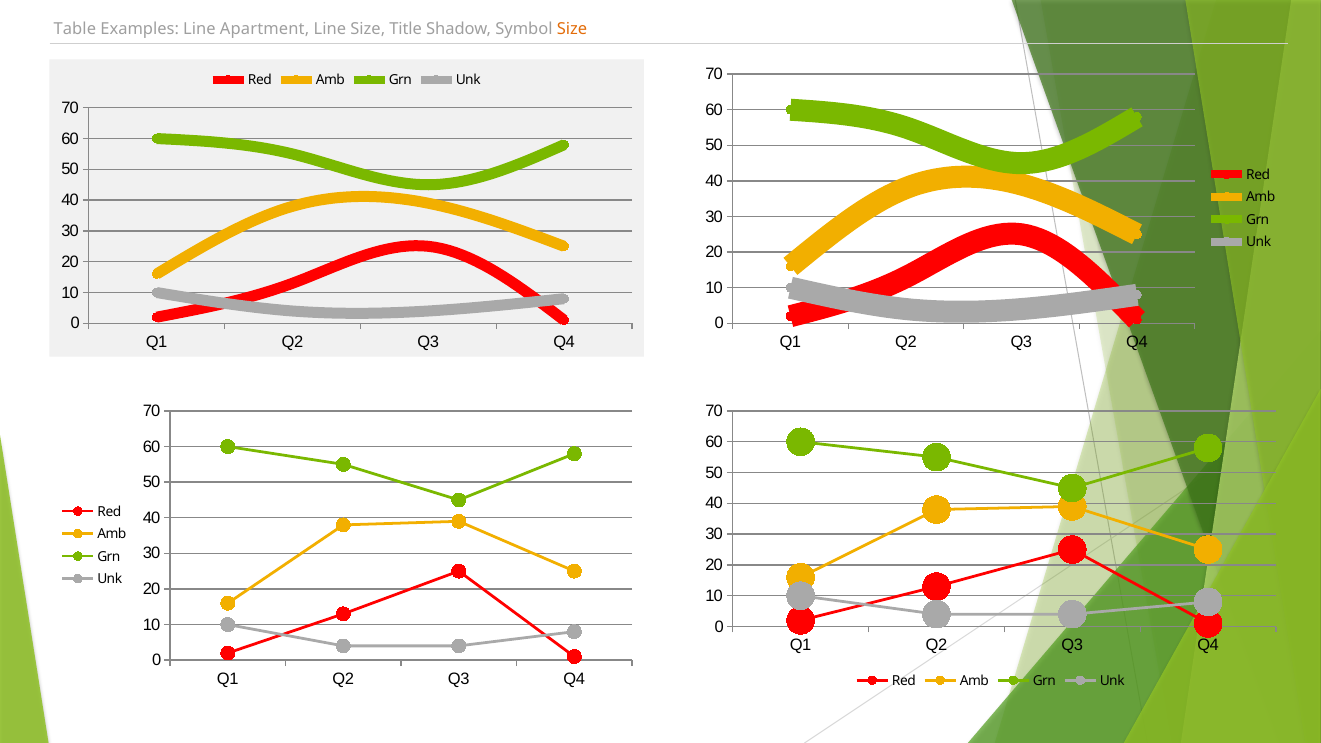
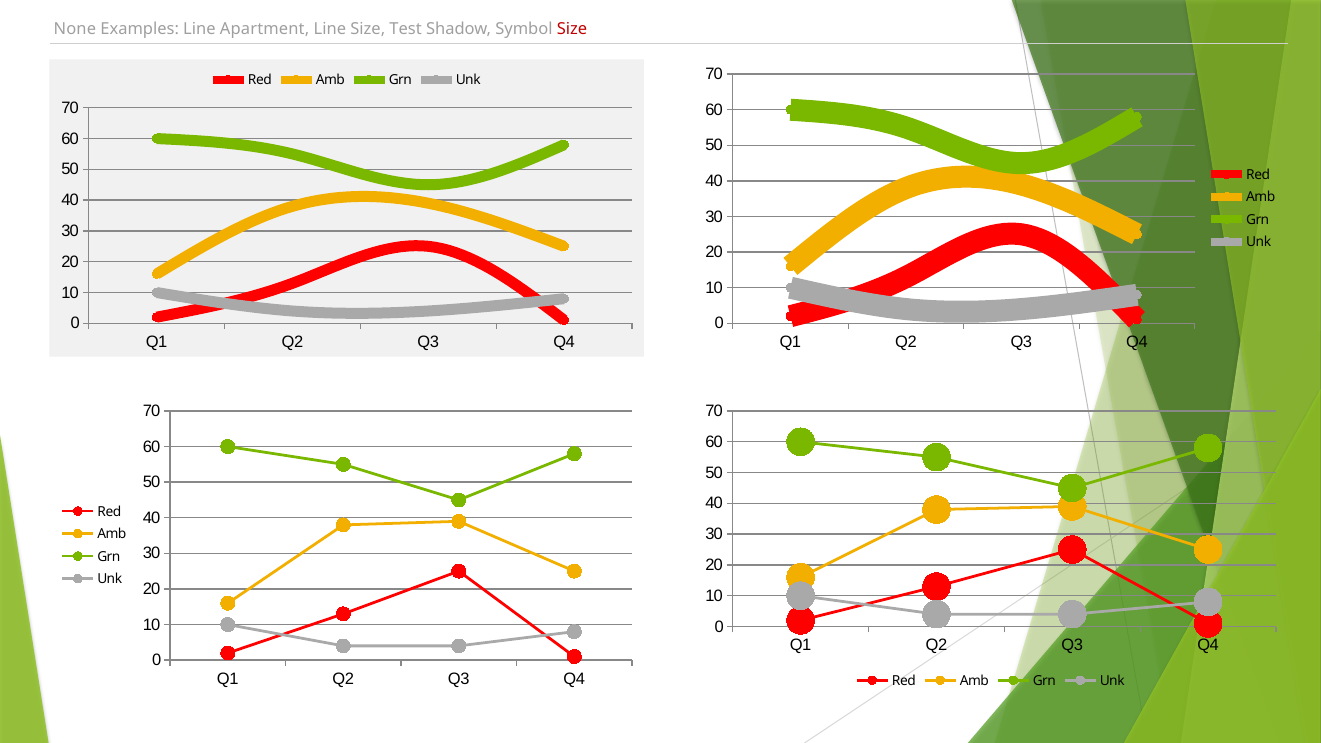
Table: Table -> None (75, 29)
Title: Title -> Test (406, 29)
Size colour: orange -> red (572, 29)
